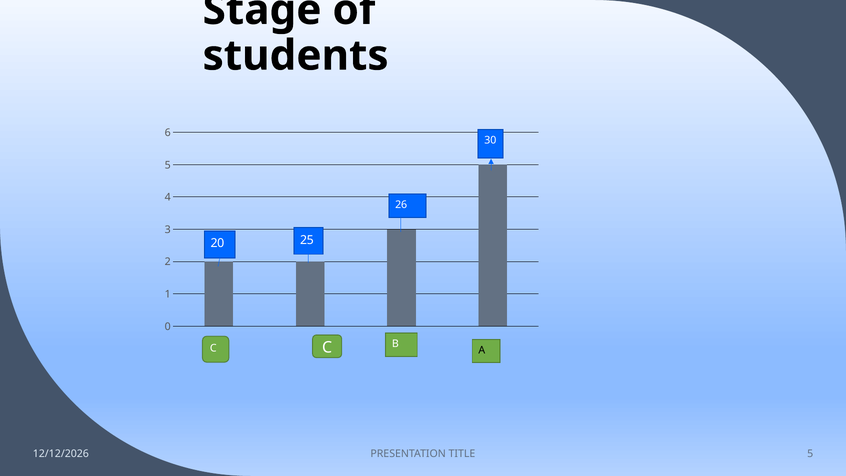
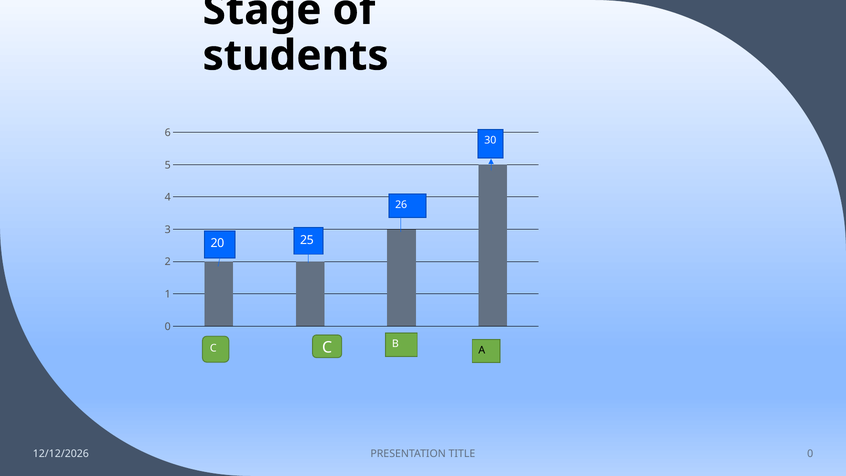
TITLE 5: 5 -> 0 (810, 454)
